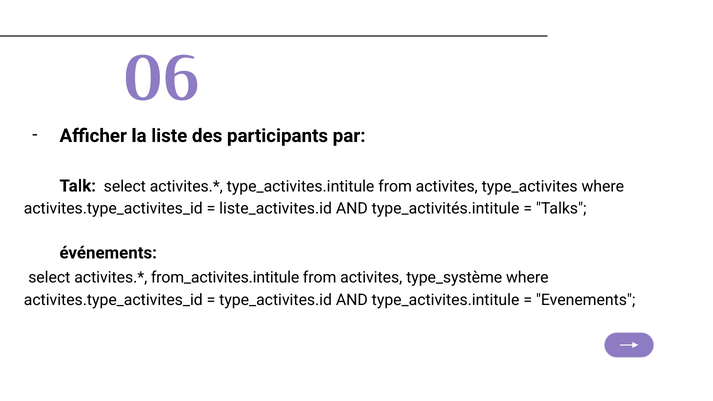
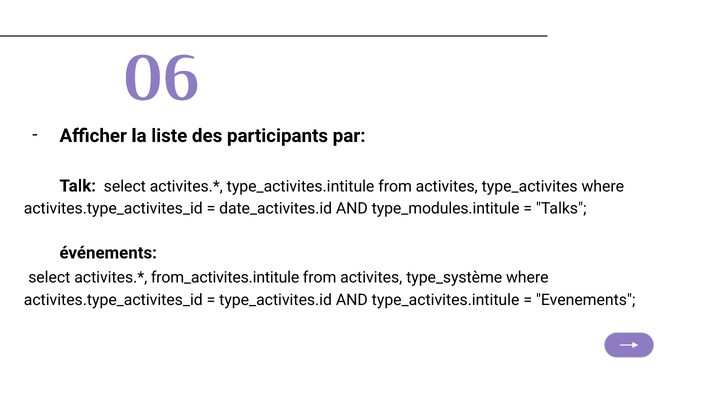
liste_activites.id: liste_activites.id -> date_activites.id (276, 208)
type_activités.intitule: type_activités.intitule -> type_modules.intitule (446, 208)
